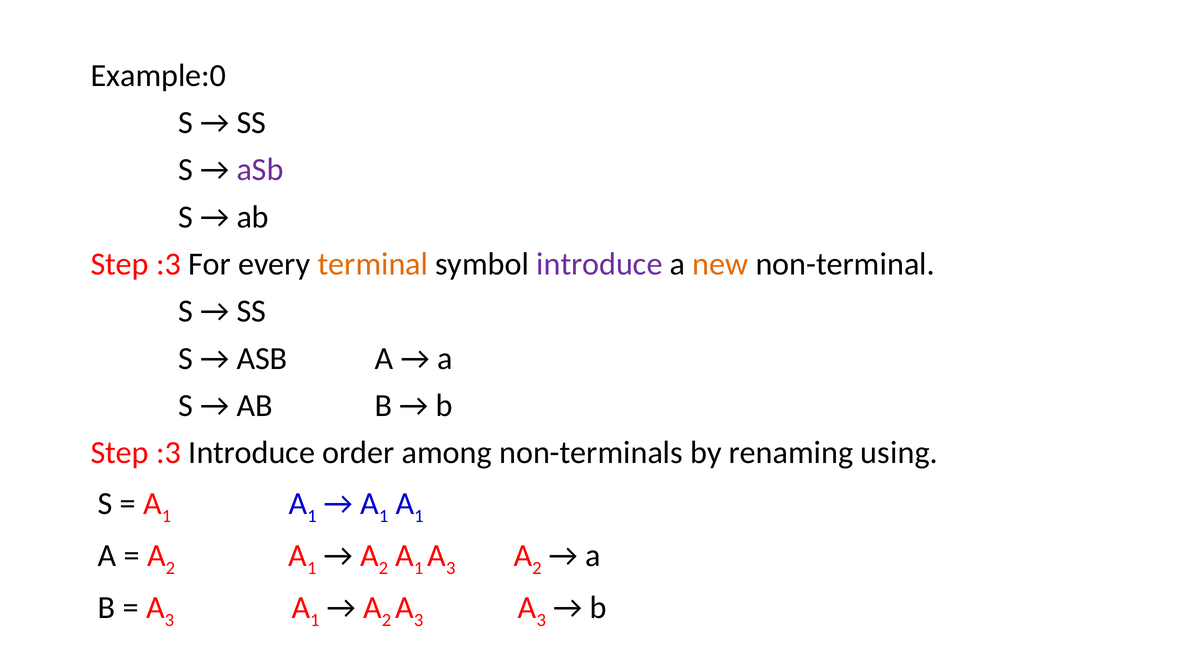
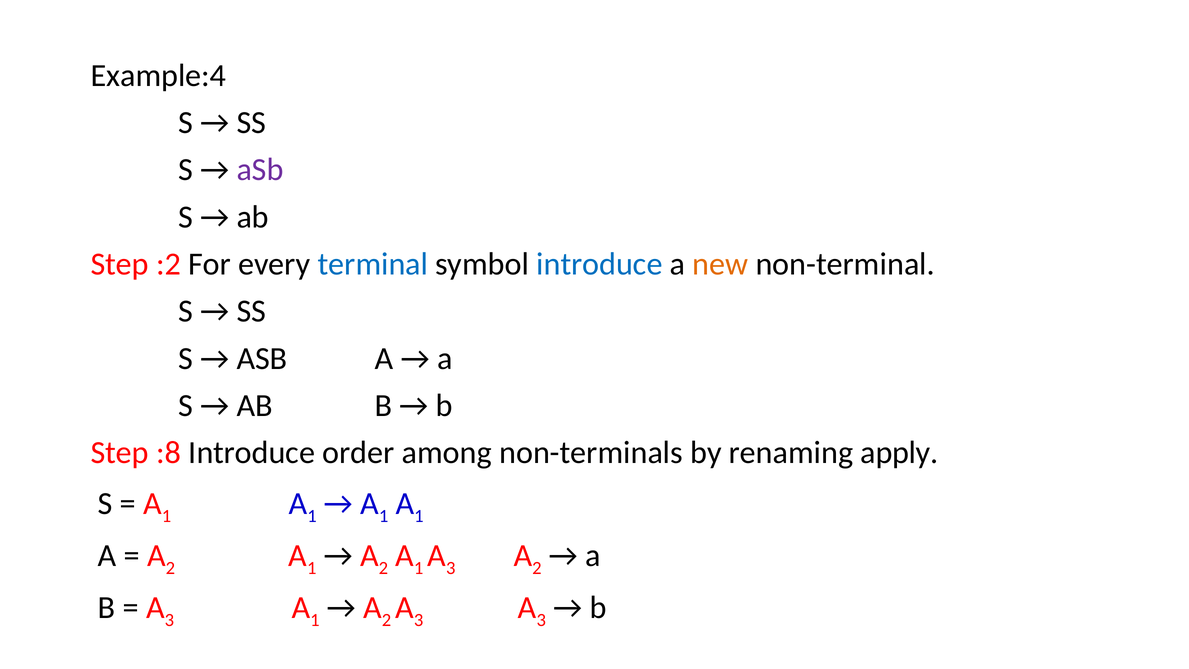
Example:0: Example:0 -> Example:4 (158, 75)
:3: :3 -> :2 (169, 264)
terminal colour: orange -> blue (373, 264)
introduce colour: purple -> blue (599, 264)
:3: :3 -> :8 (169, 453)
using: using -> apply (899, 453)
